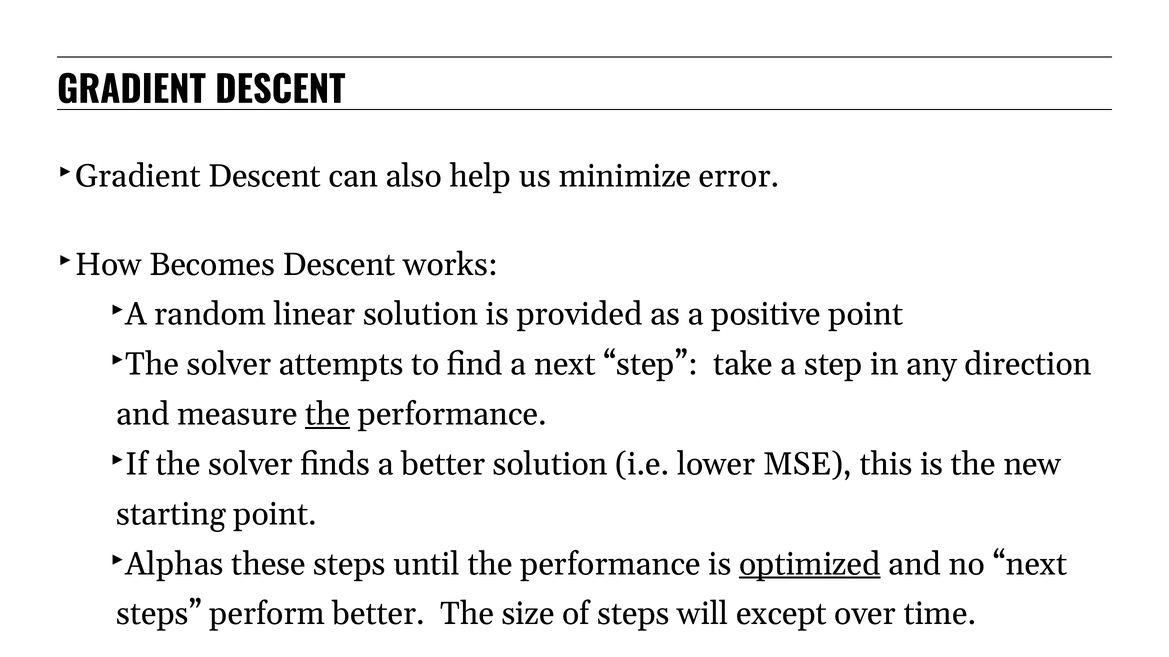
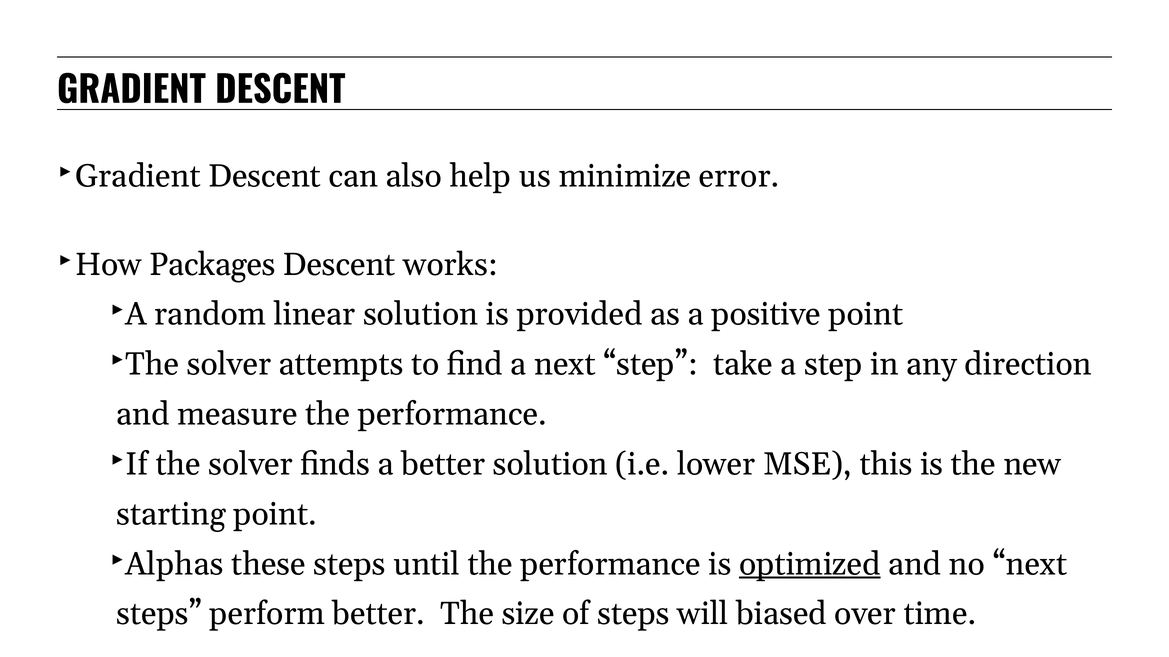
Becomes: Becomes -> Packages (213, 264)
the underline: present -> none (328, 414)
except: except -> biased (781, 613)
